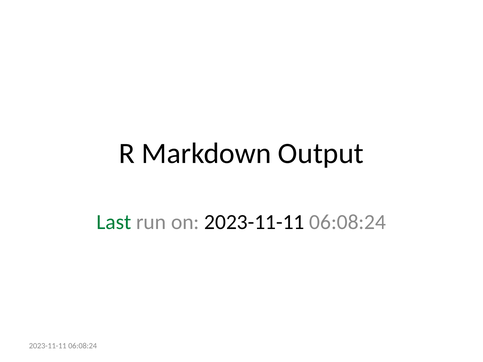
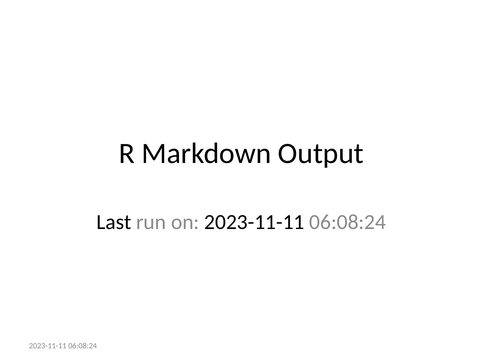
Last colour: green -> black (114, 222)
